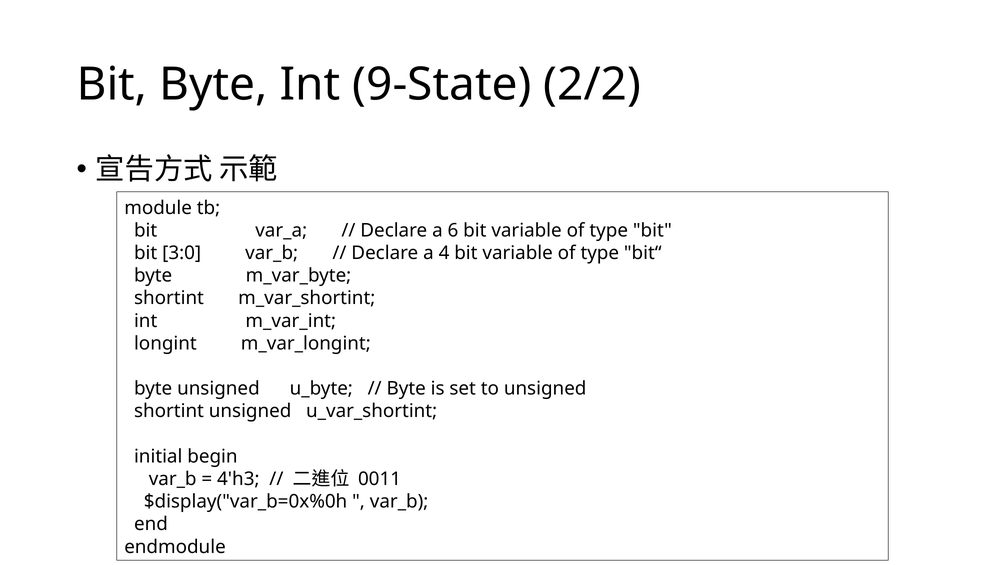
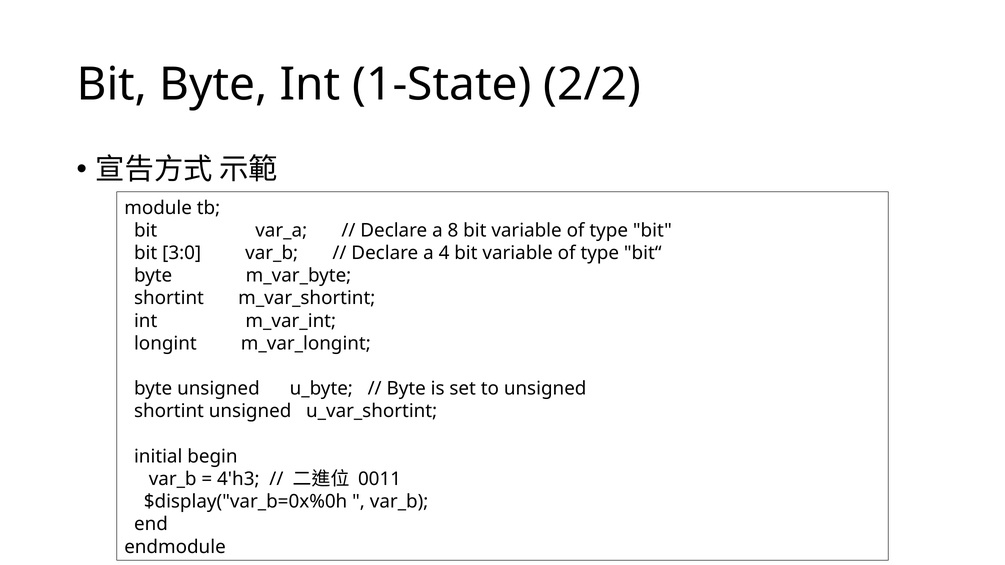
9-State: 9-State -> 1-State (442, 84)
6: 6 -> 8 (453, 231)
